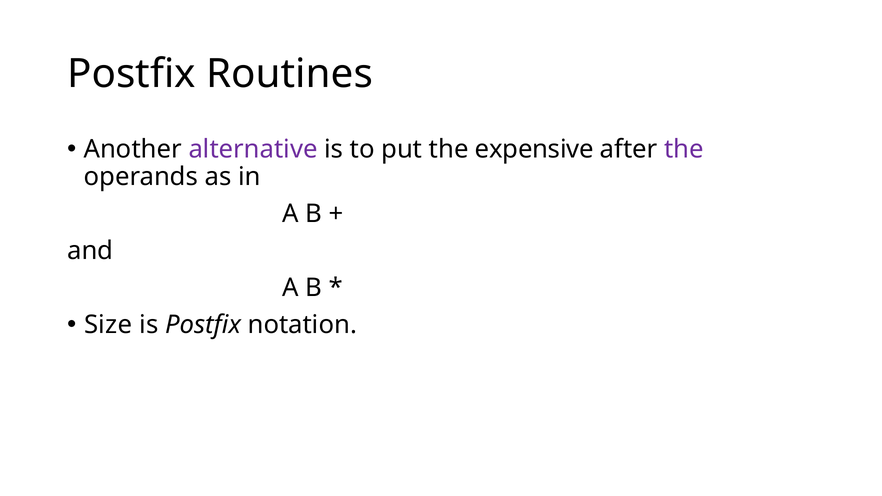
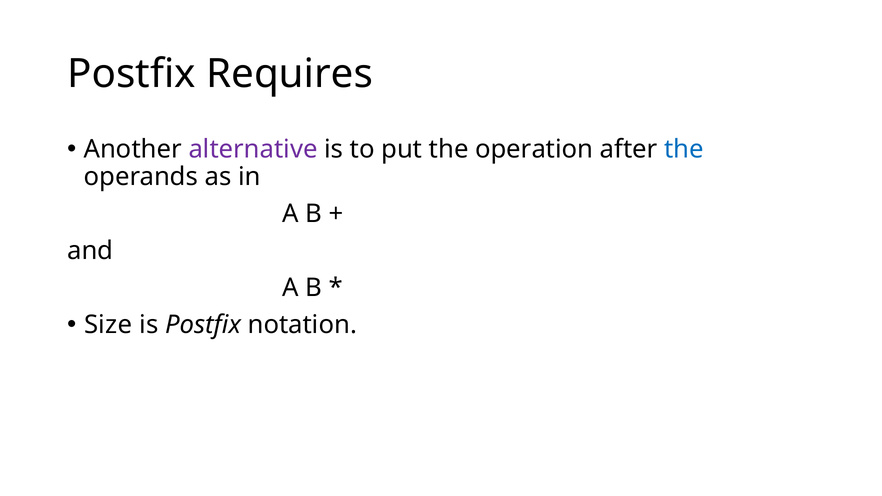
Routines: Routines -> Requires (290, 74)
expensive: expensive -> operation (534, 149)
the colour: purple -> blue (684, 149)
